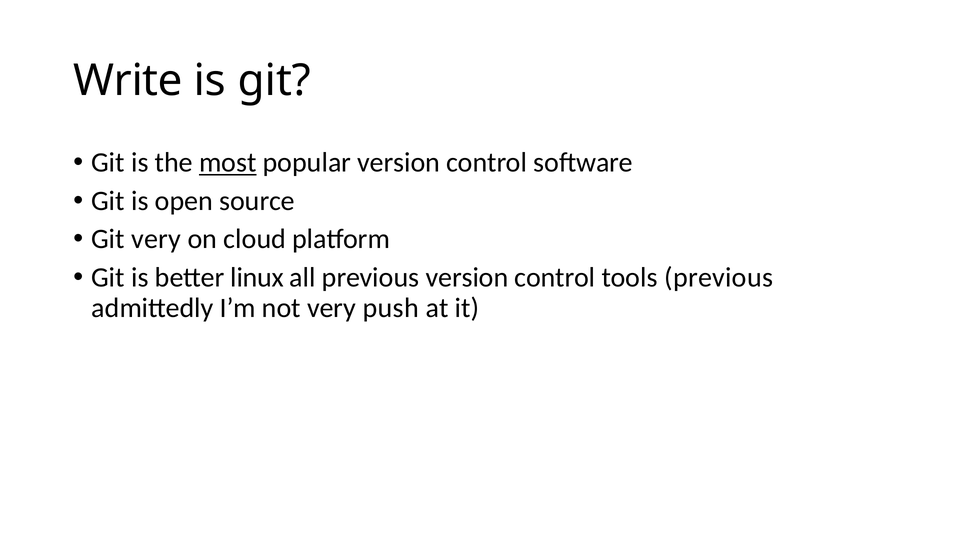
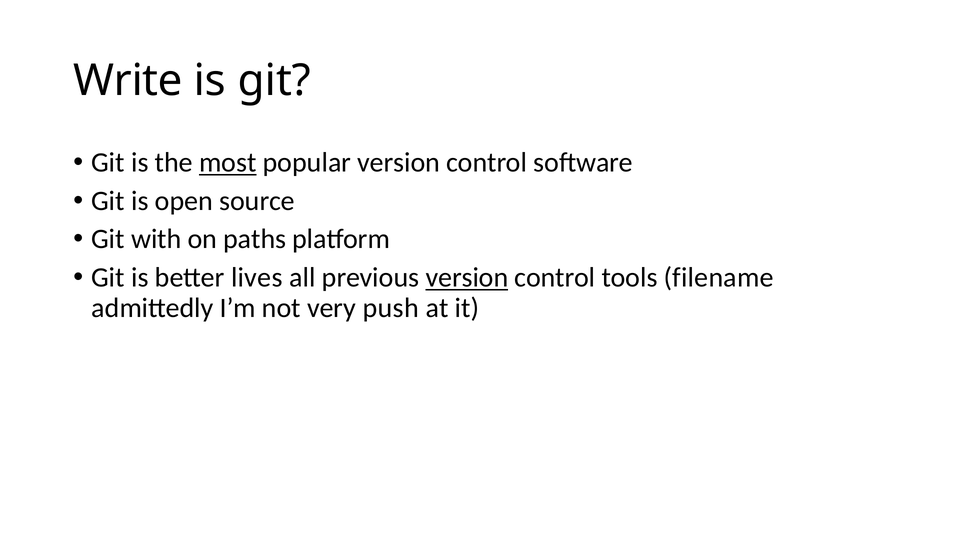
Git very: very -> with (156, 239)
cloud: cloud -> paths (255, 239)
linux: linux -> lives (257, 278)
version underline: none -> present (467, 278)
tools previous: previous -> filename (719, 278)
